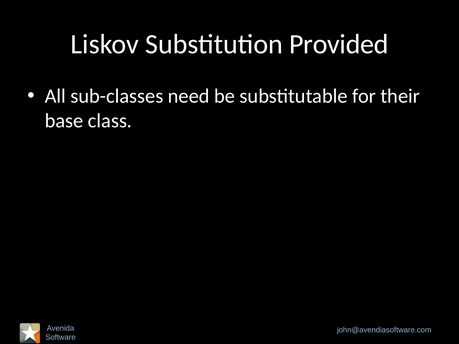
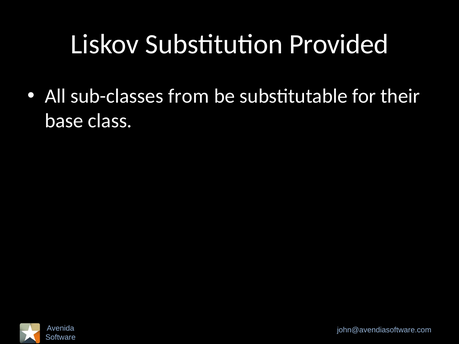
need: need -> from (189, 96)
